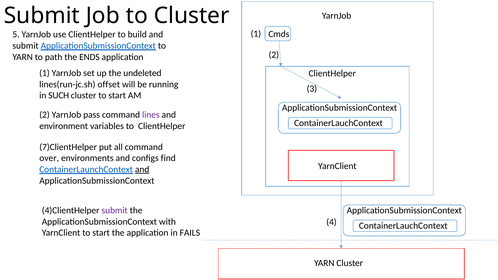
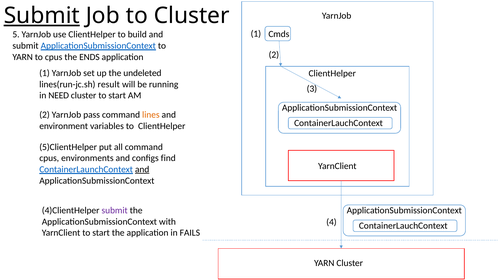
Submit underline: none -> present (42, 16)
to path: path -> cpus (54, 57)
offset: offset -> result (109, 84)
SUCH: SUCH -> NEED (59, 96)
lines colour: purple -> orange (151, 115)
7)ClientHelper: 7)ClientHelper -> 5)ClientHelper (68, 147)
over: over -> cpus (49, 158)
